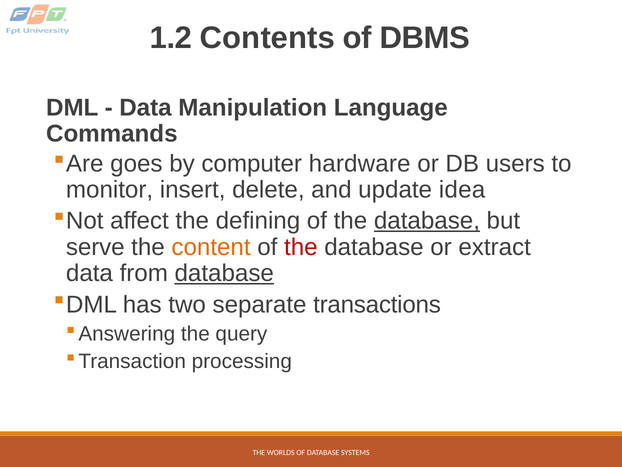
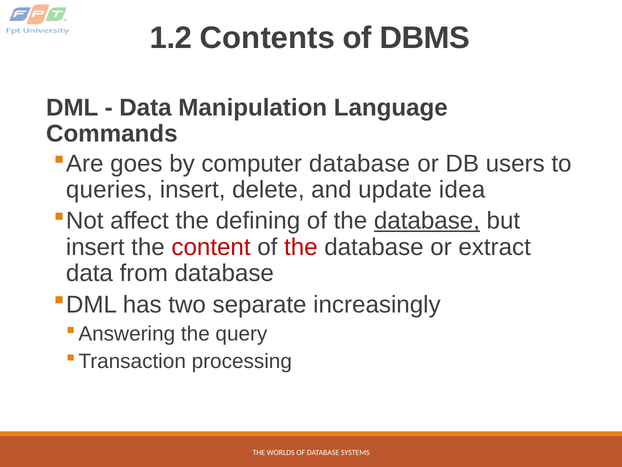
computer hardware: hardware -> database (360, 163)
monitor: monitor -> queries (109, 189)
serve: serve -> insert (95, 247)
content colour: orange -> red (211, 247)
database underline: present -> none (224, 273)
transactions: transactions -> increasingly (377, 304)
